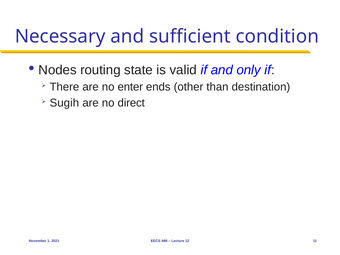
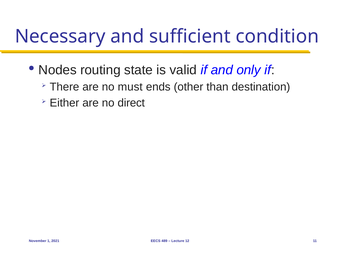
enter: enter -> must (130, 87)
Sugih: Sugih -> Either (64, 103)
